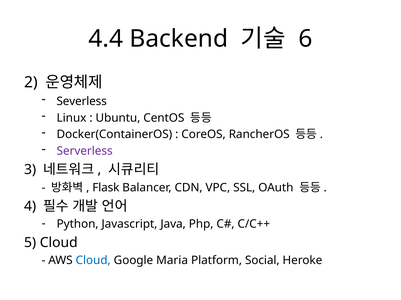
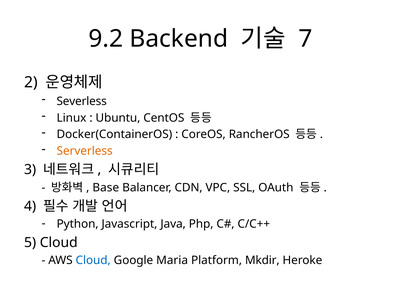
4.4: 4.4 -> 9.2 (106, 39)
6: 6 -> 7 (305, 39)
Serverless colour: purple -> orange (85, 152)
Flask: Flask -> Base (106, 188)
Social: Social -> Mkdir (262, 261)
